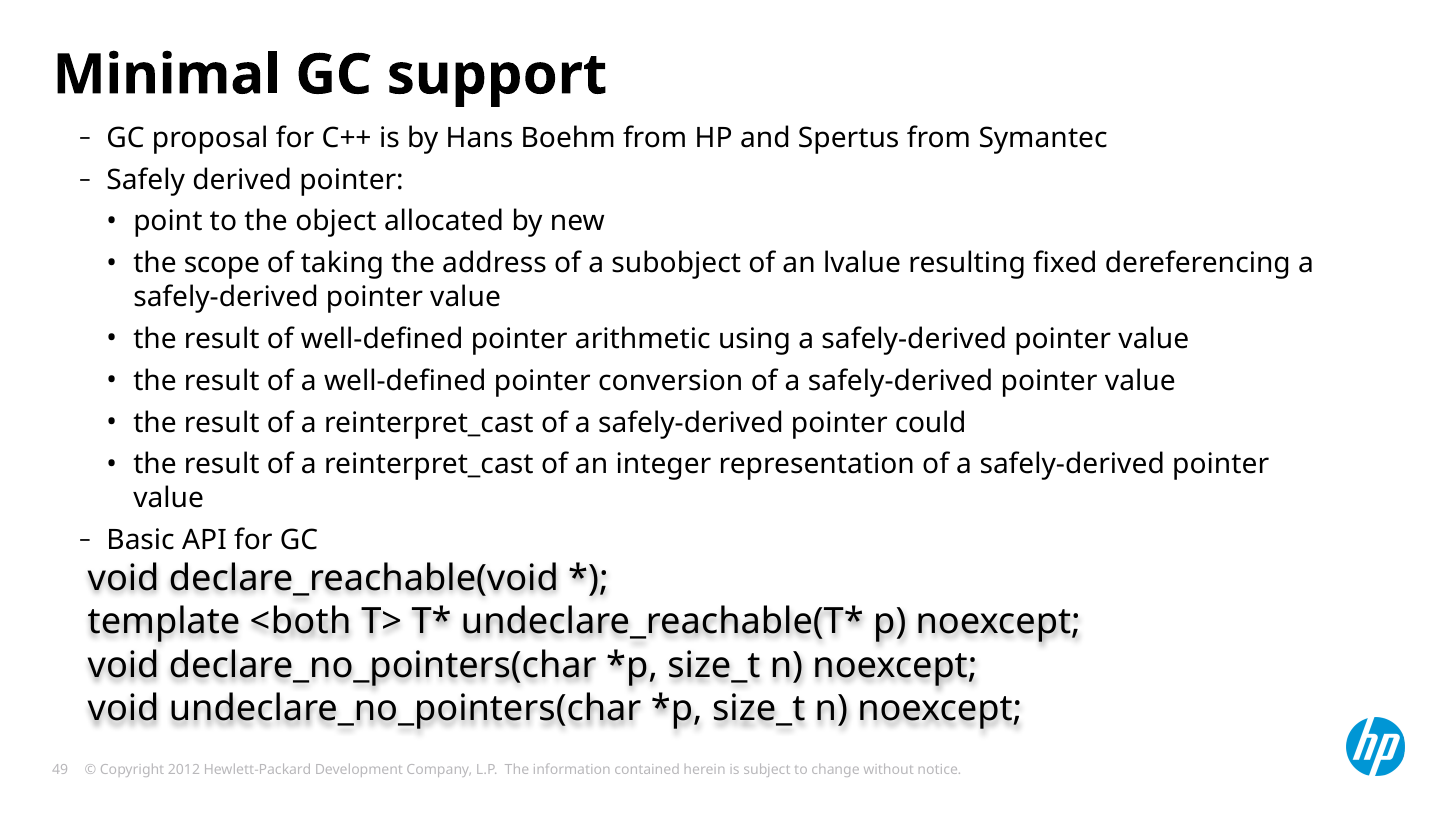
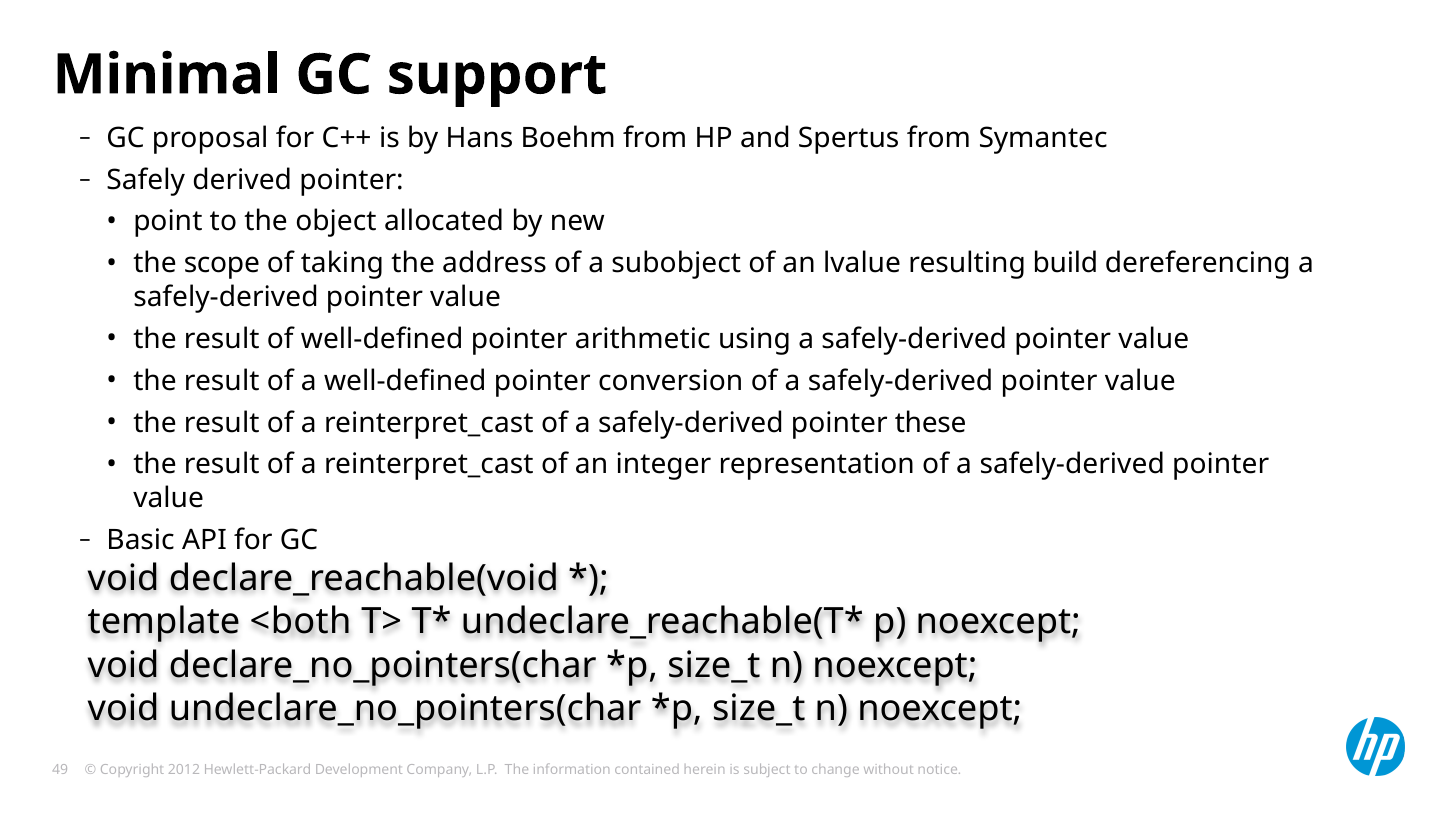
fixed: fixed -> build (1065, 264)
could: could -> these (931, 423)
